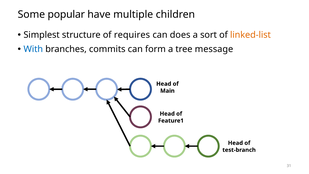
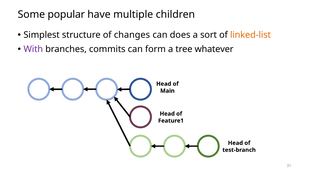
requires: requires -> changes (132, 35)
With colour: blue -> purple (33, 49)
message: message -> whatever (214, 49)
